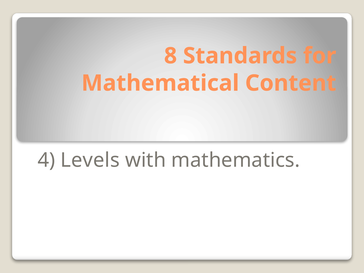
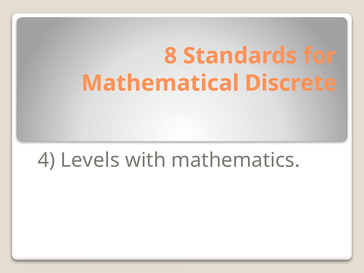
Content: Content -> Discrete (291, 83)
